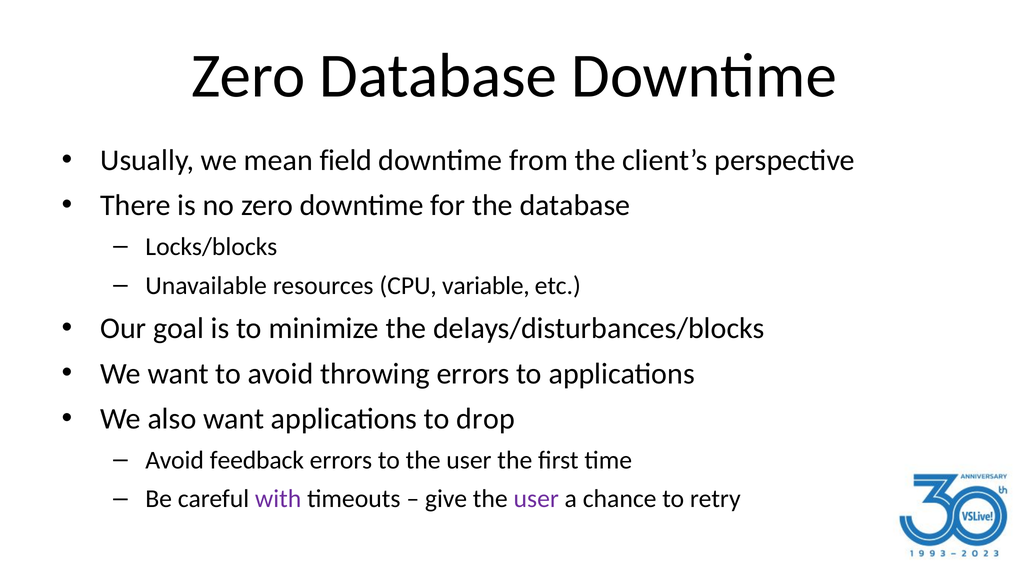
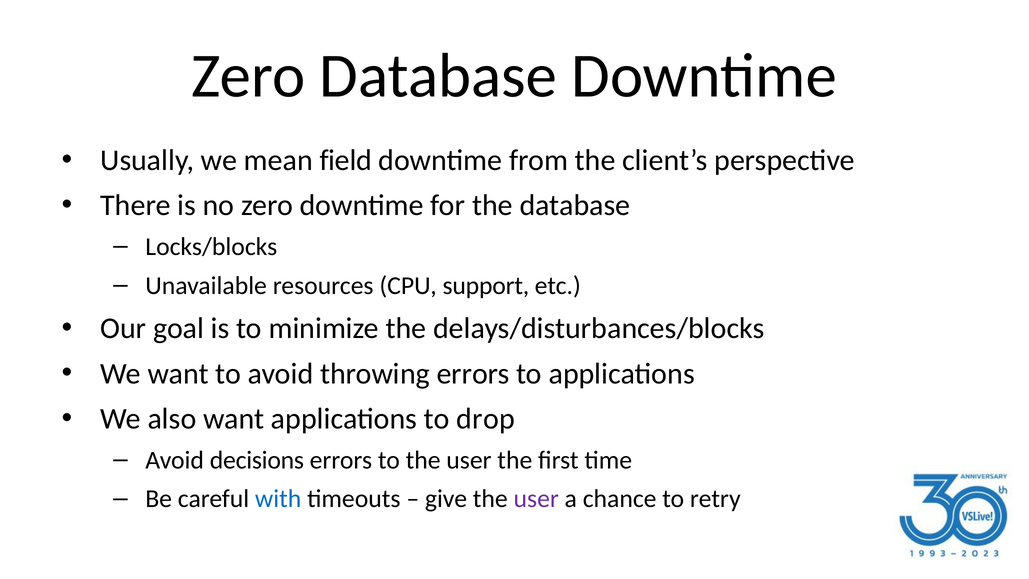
variable: variable -> support (486, 286)
feedback: feedback -> decisions (257, 460)
with colour: purple -> blue (278, 499)
